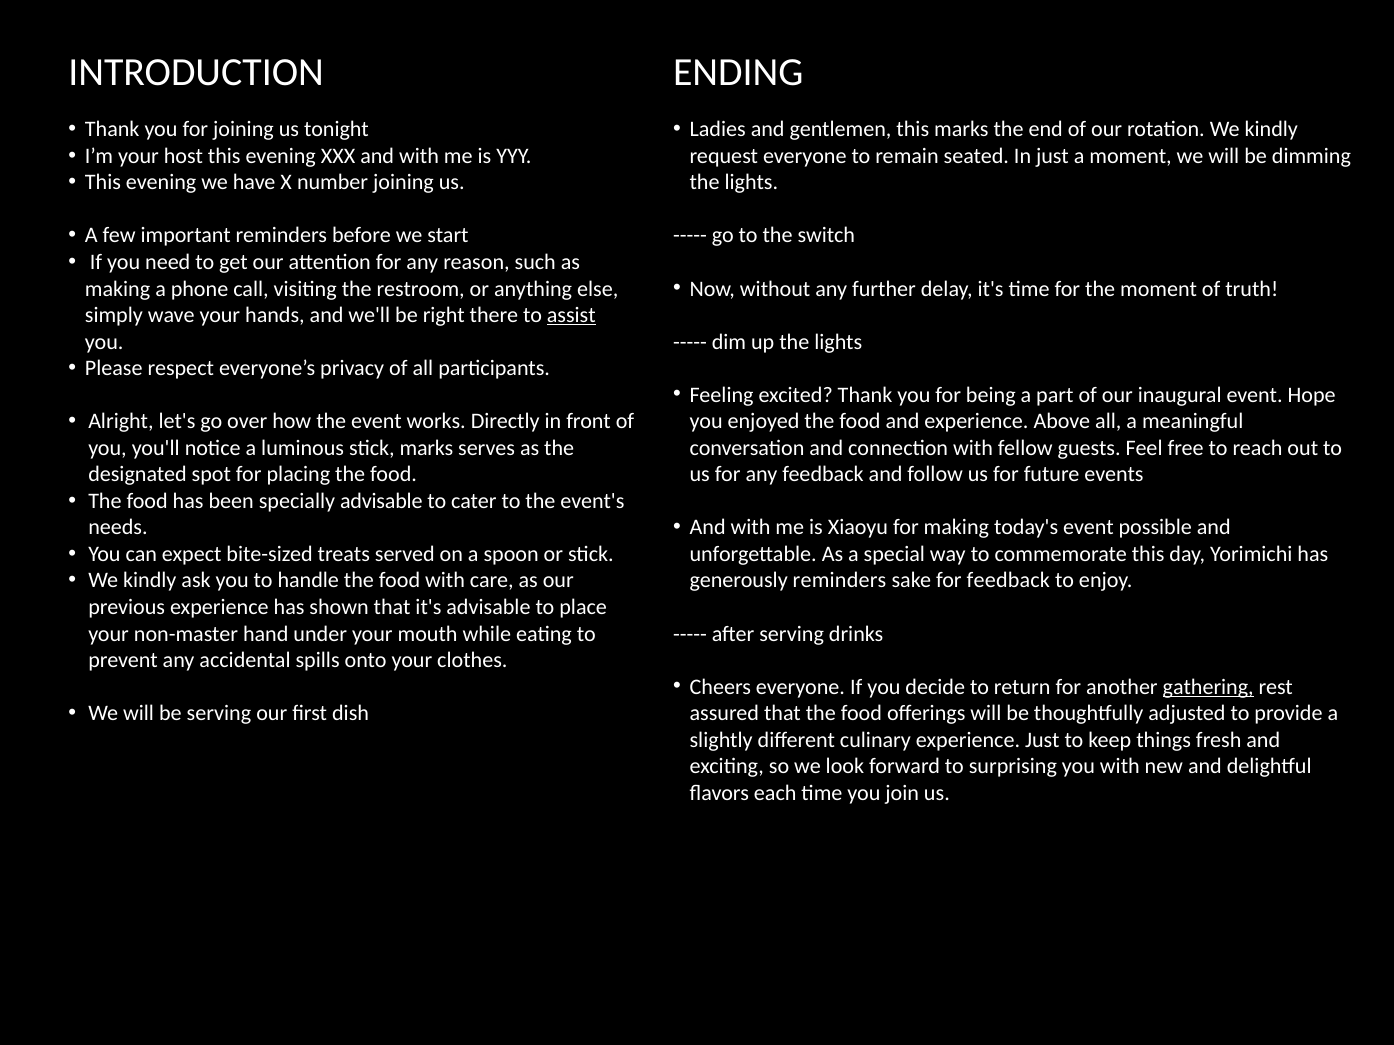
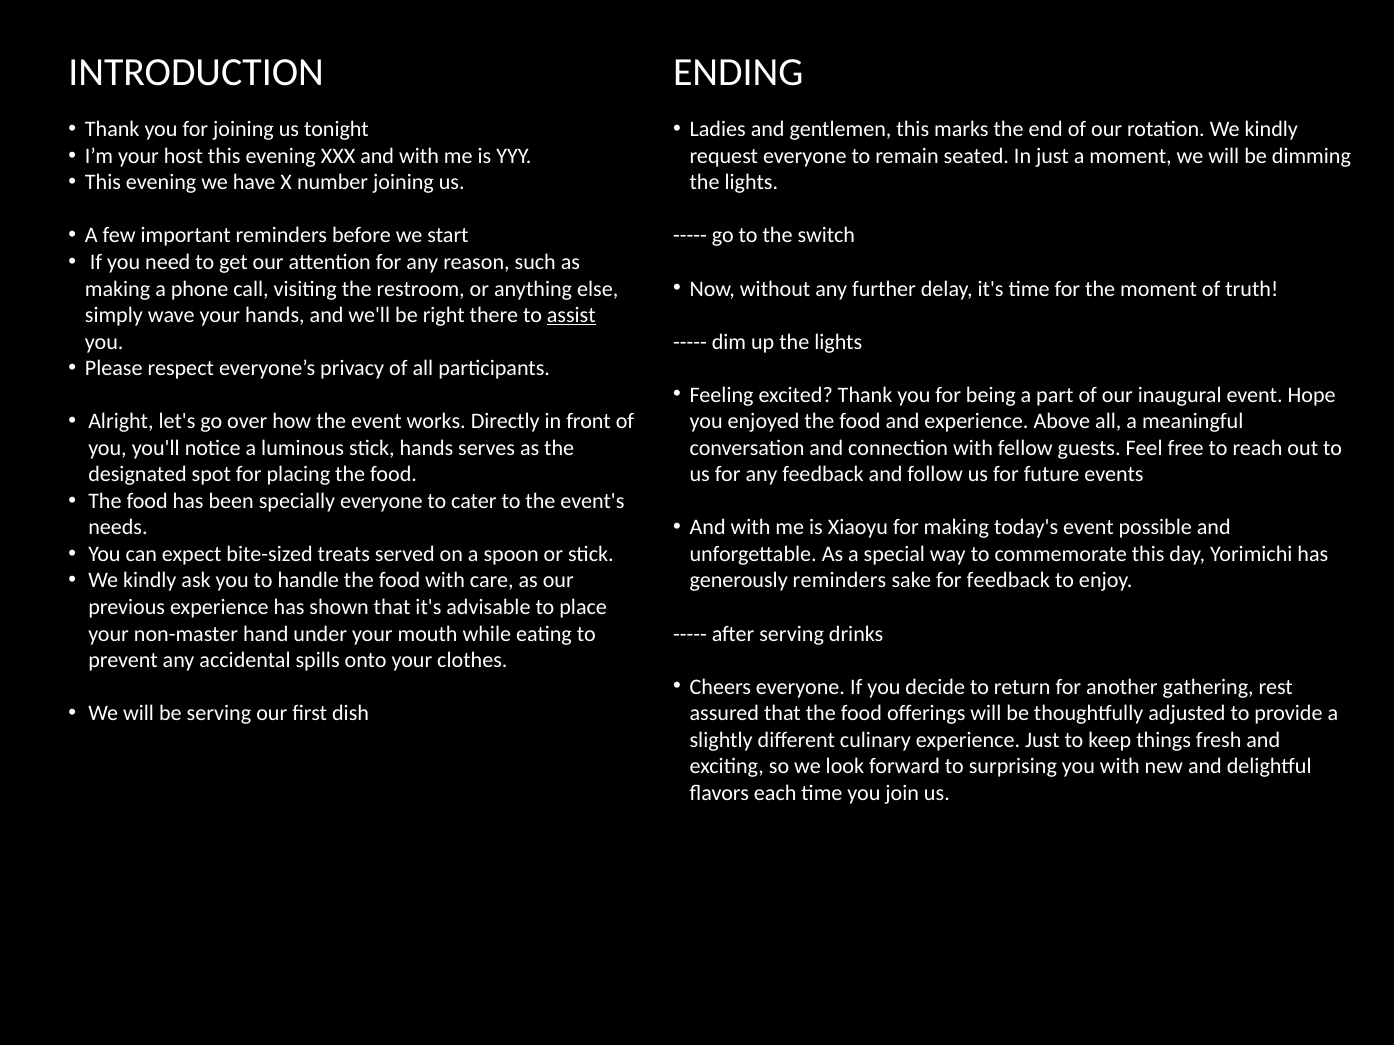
stick marks: marks -> hands (426, 448)
specially advisable: advisable -> everyone (381, 501)
gathering underline: present -> none (1208, 687)
